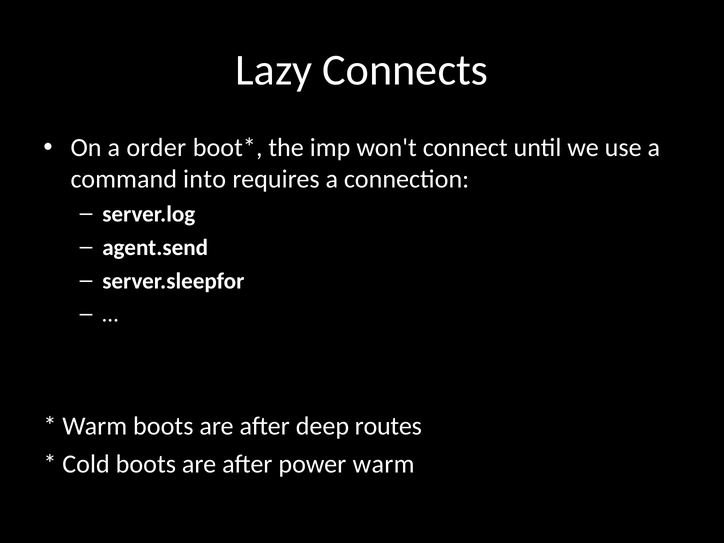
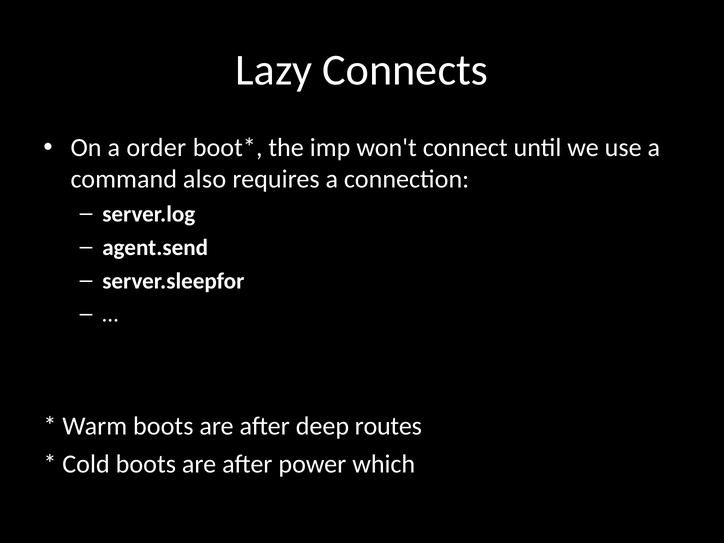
into: into -> also (205, 179)
power warm: warm -> which (384, 464)
